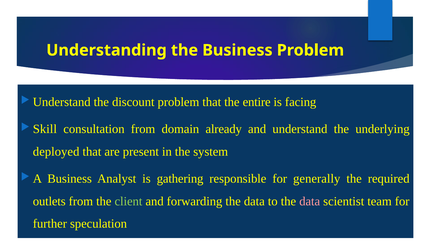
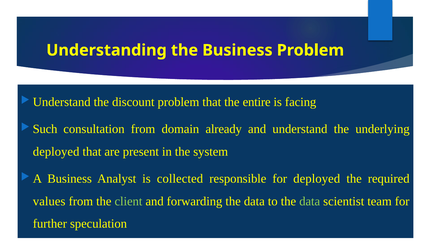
Skill: Skill -> Such (45, 129)
gathering: gathering -> collected (180, 179)
for generally: generally -> deployed (317, 179)
outlets: outlets -> values (49, 201)
data colour: pink -> light green (310, 201)
